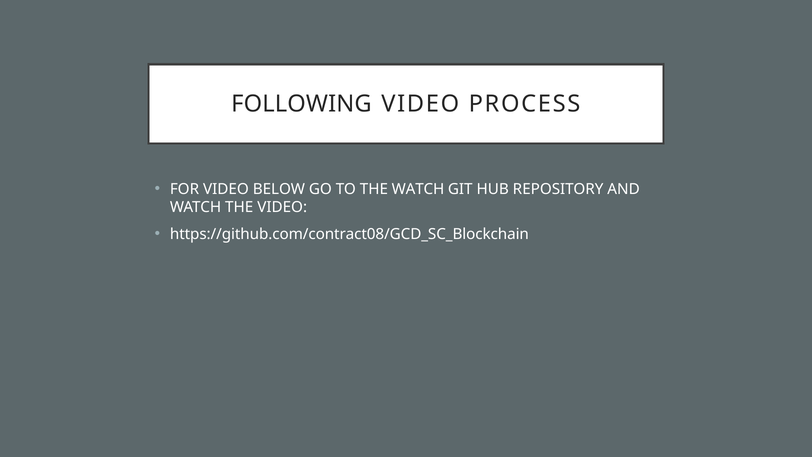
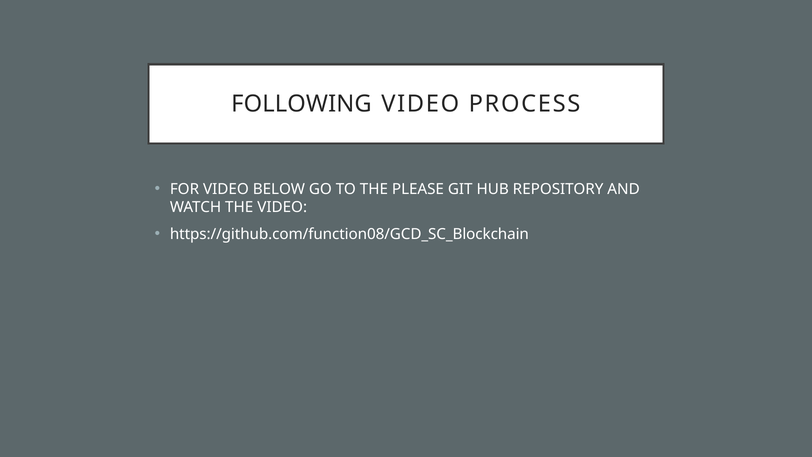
THE WATCH: WATCH -> PLEASE (418, 189)
https://github.com/contract08/GCD_SC_Blockchain: https://github.com/contract08/GCD_SC_Blockchain -> https://github.com/function08/GCD_SC_Blockchain (349, 234)
